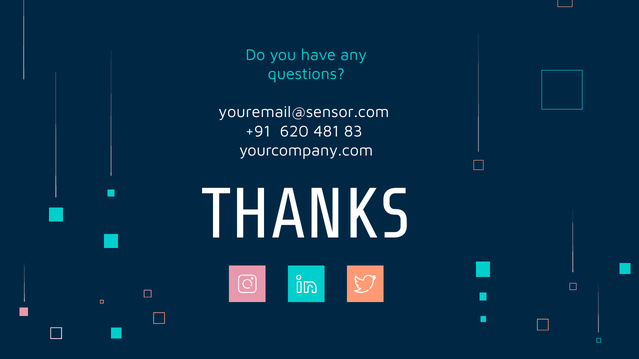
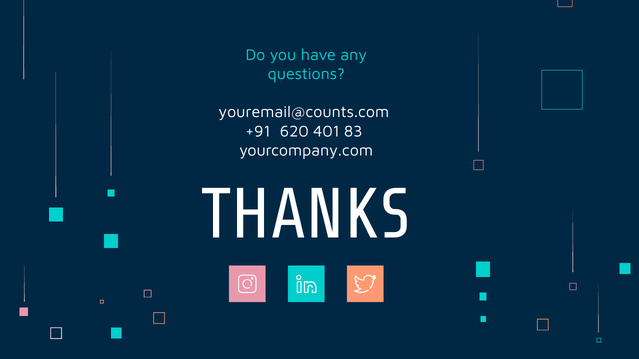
youremail@sensor.com: youremail@sensor.com -> youremail@counts.com (304, 112)
481: 481 -> 401 (326, 131)
